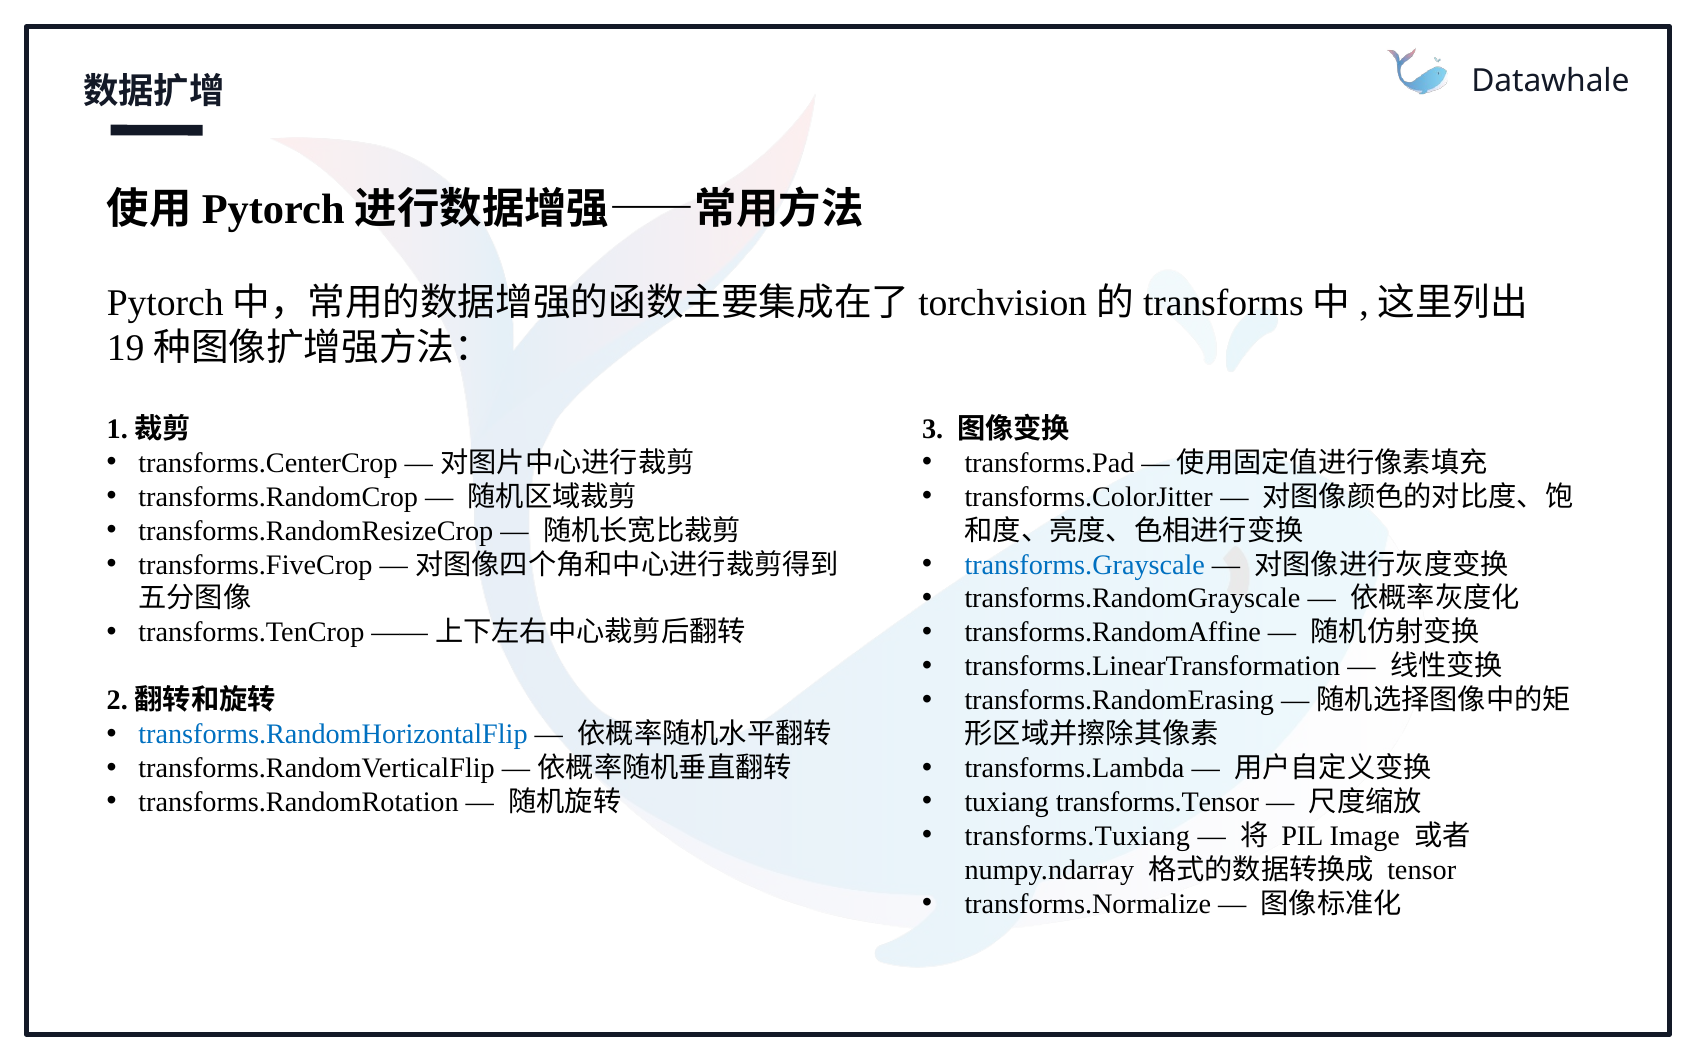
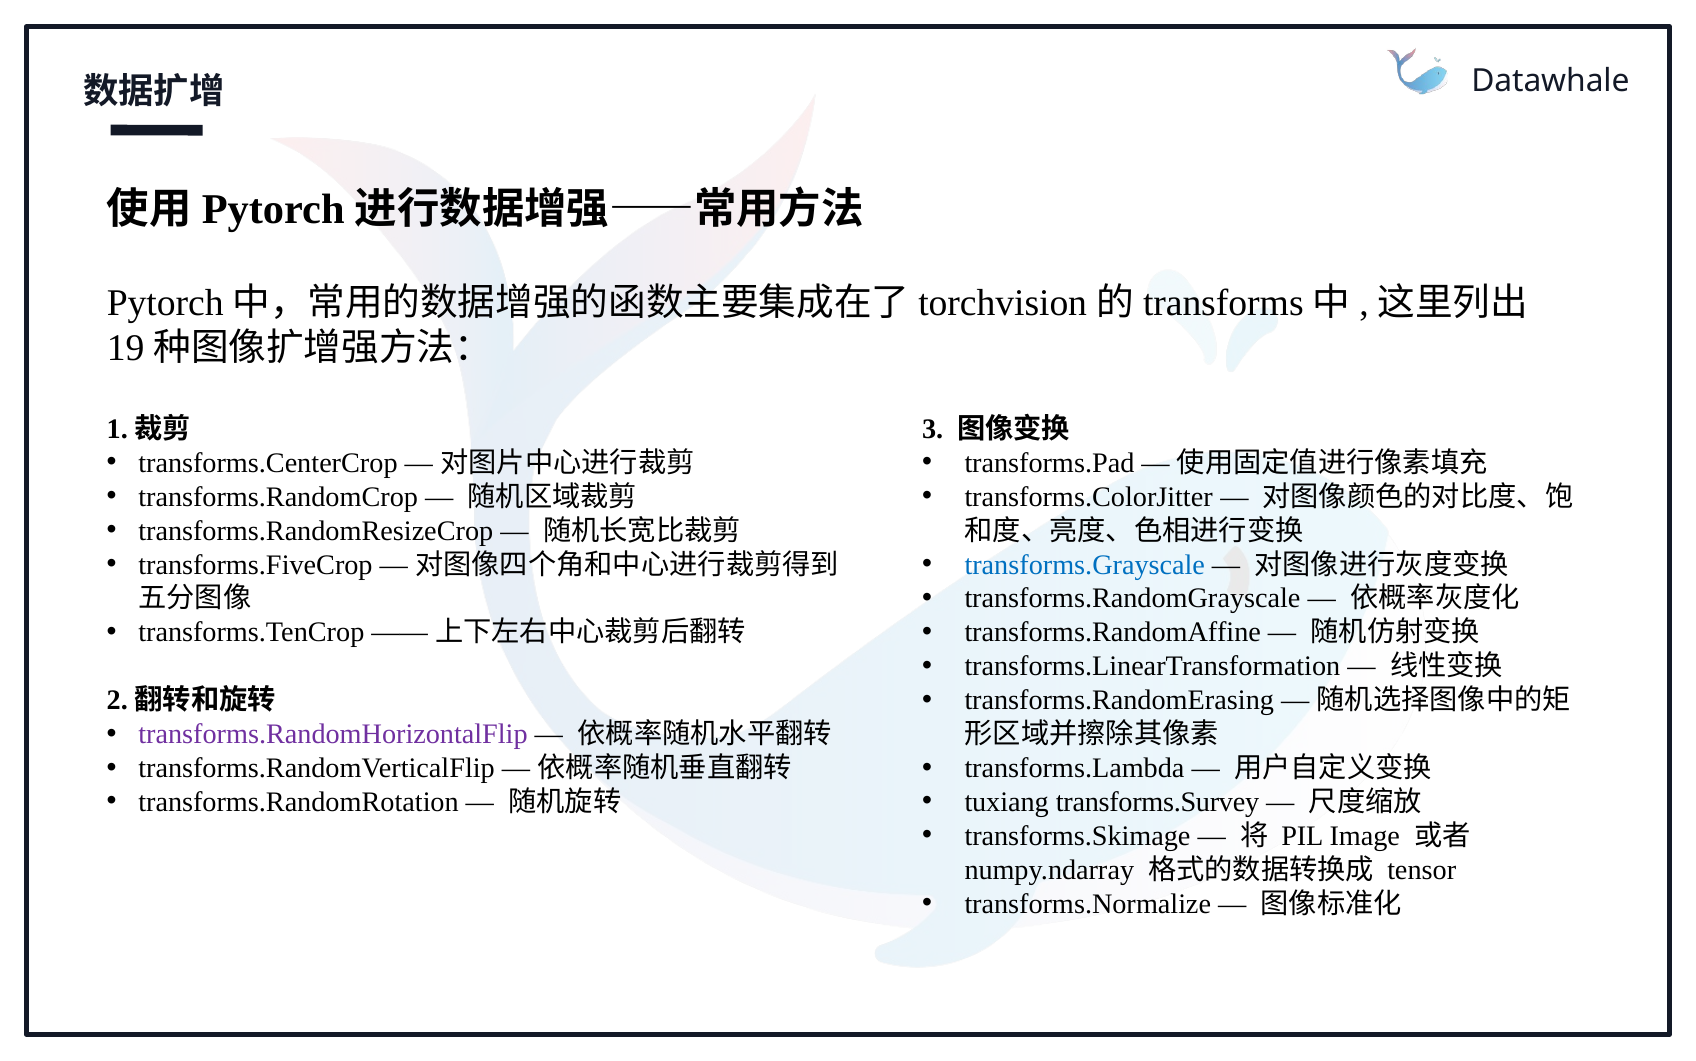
transforms.RandomHorizontalFlip colour: blue -> purple (333, 734)
transforms.Tensor: transforms.Tensor -> transforms.Survey (1158, 802)
transforms.Tuxiang: transforms.Tuxiang -> transforms.Skimage (1077, 836)
